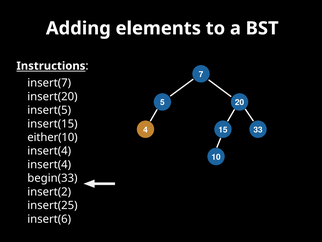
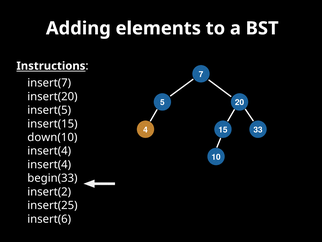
either(10: either(10 -> down(10 (52, 137)
